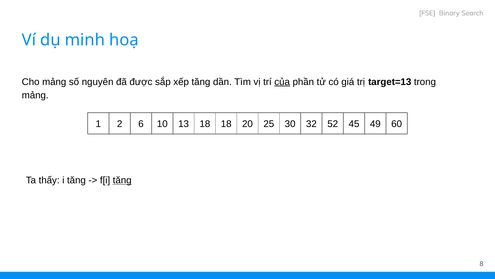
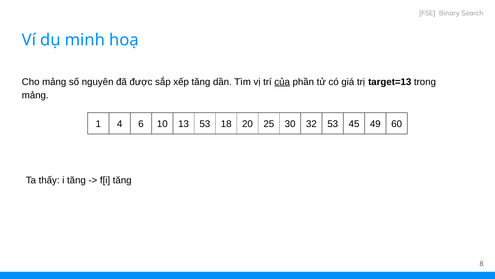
2: 2 -> 4 (120, 124)
13 18: 18 -> 53 (205, 124)
32 52: 52 -> 53 (333, 124)
tăng underline: present -> none (122, 180)
